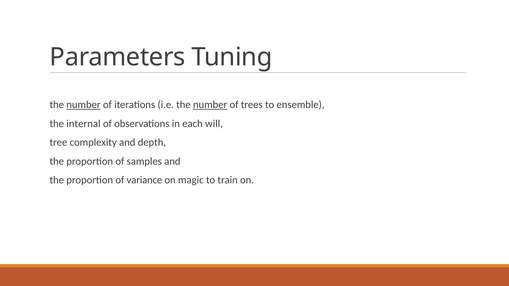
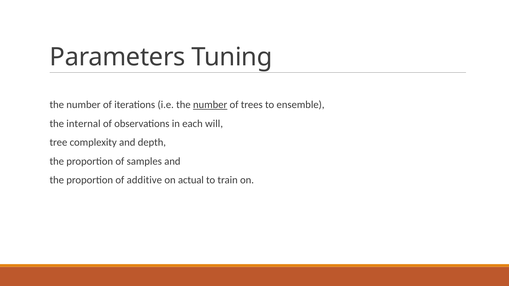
number underline: present -> none (84, 105)
variance: variance -> additive (144, 180)
magic: magic -> actual (191, 180)
